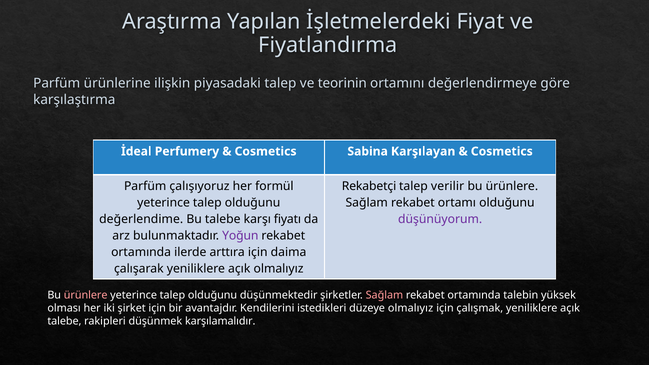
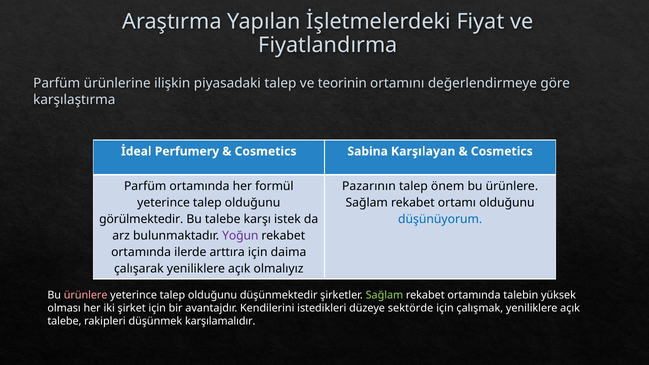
Parfüm çalışıyoruz: çalışıyoruz -> ortamında (200, 186)
Rekabetçi: Rekabetçi -> Pazarının (369, 186)
verilir: verilir -> önem (448, 186)
değerlendime: değerlendime -> görülmektedir (141, 219)
fiyatı: fiyatı -> istek (287, 219)
düşünüyorum colour: purple -> blue (440, 219)
Sağlam colour: pink -> light green (384, 295)
düzeye olmalıyız: olmalıyız -> sektörde (411, 308)
